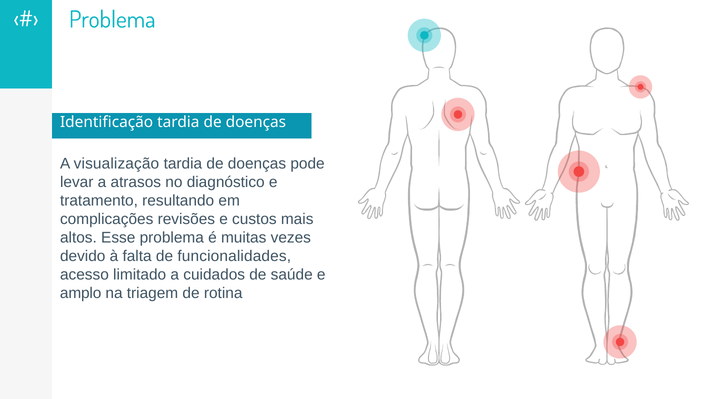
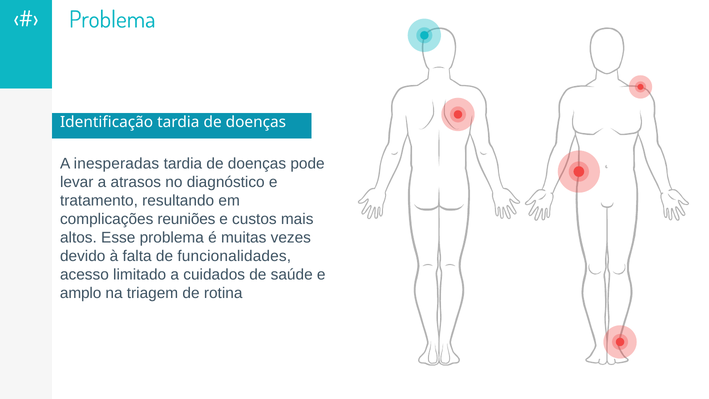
visualização: visualização -> inesperadas (116, 164)
revisões: revisões -> reuniões (186, 219)
